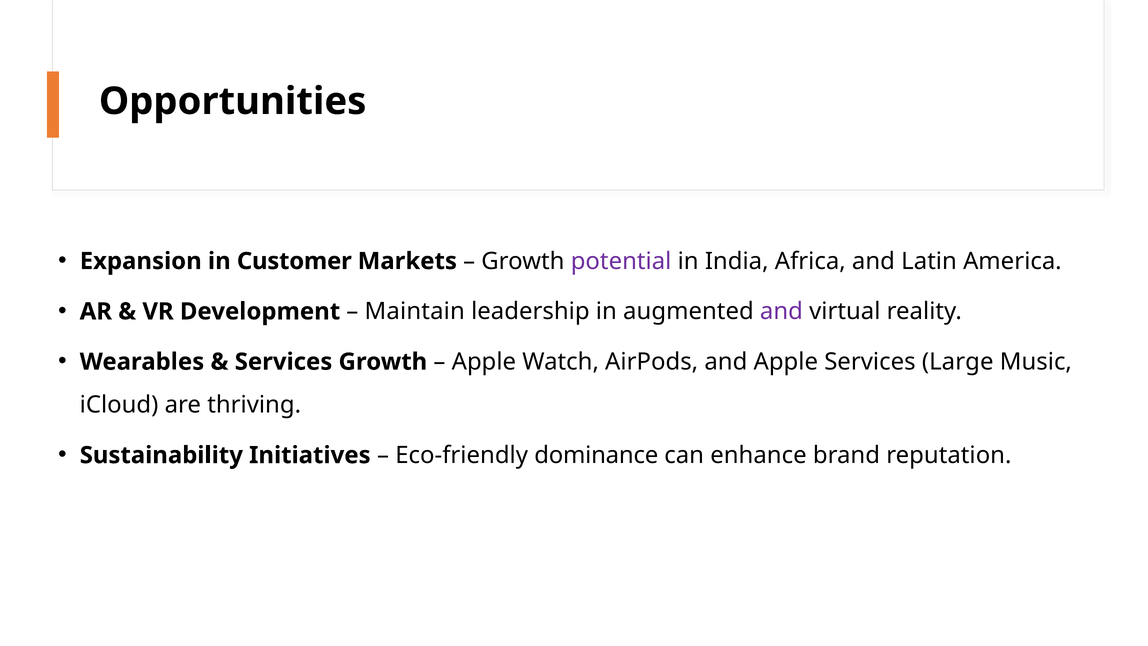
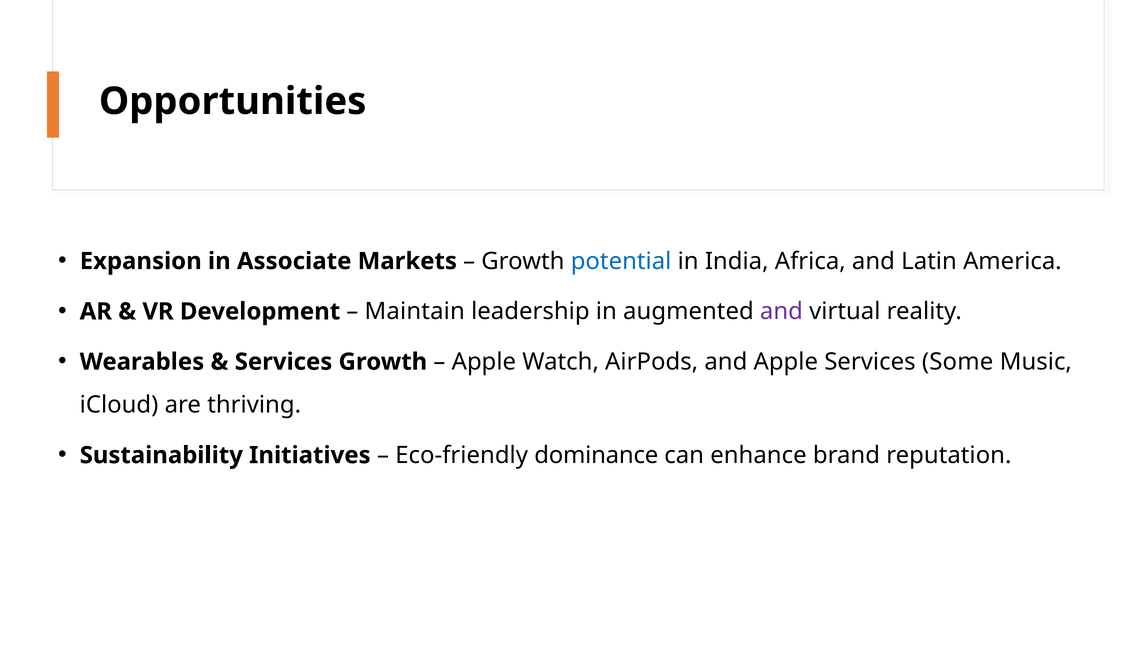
Customer: Customer -> Associate (294, 261)
potential colour: purple -> blue (621, 261)
Large: Large -> Some (958, 362)
